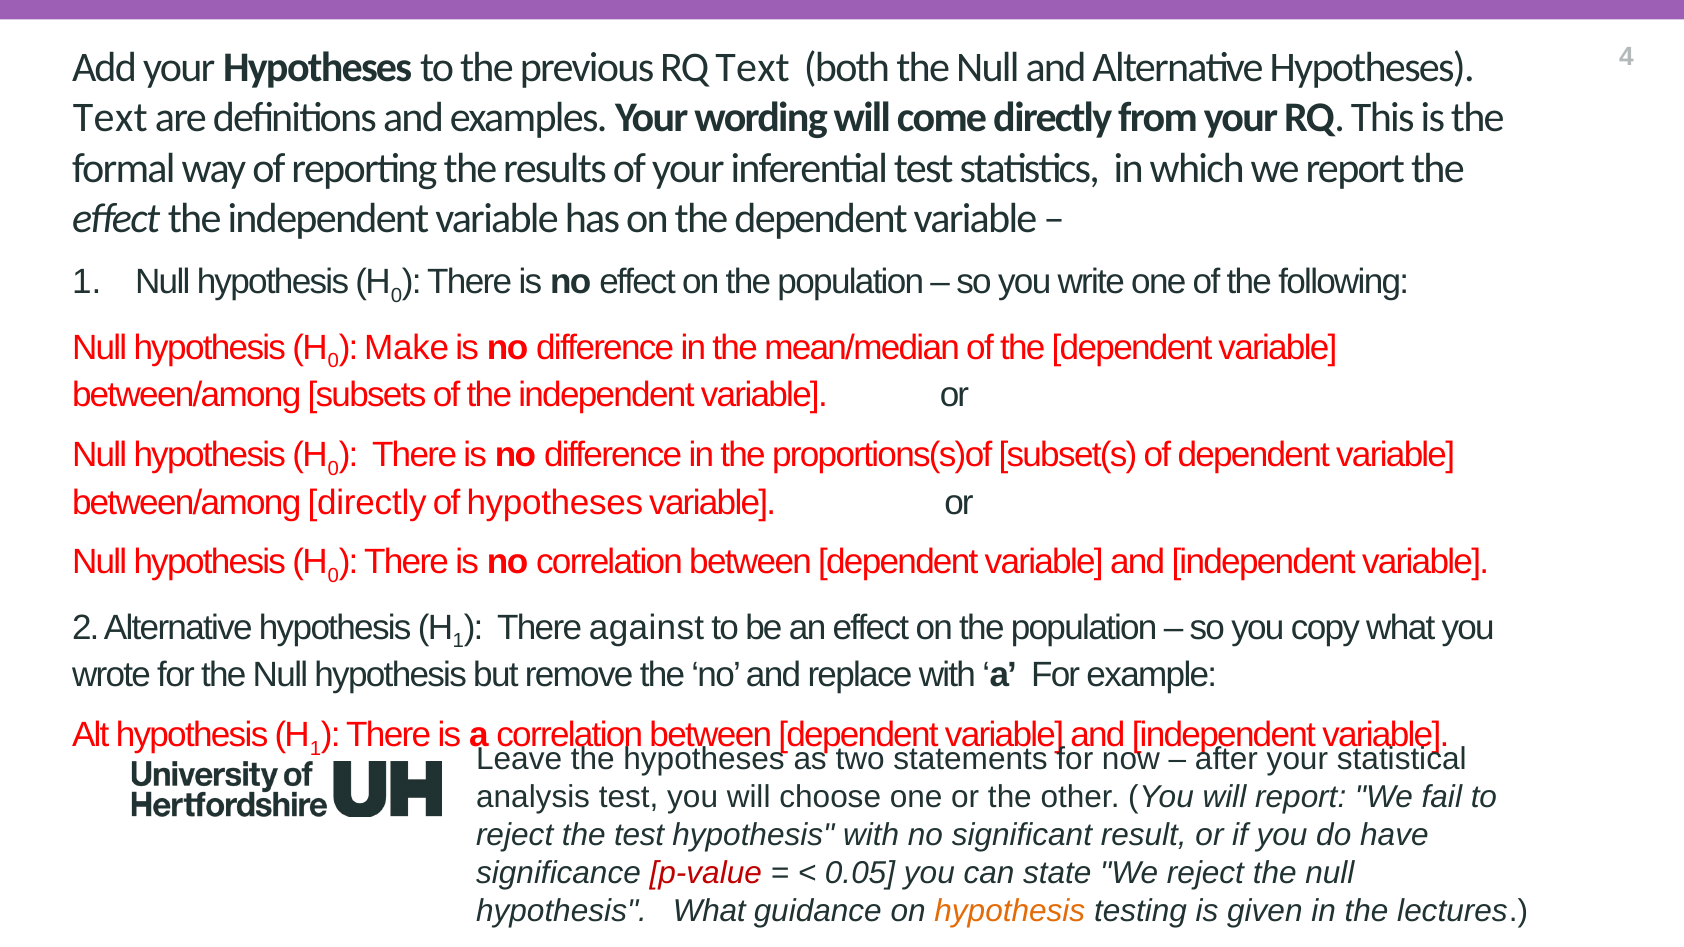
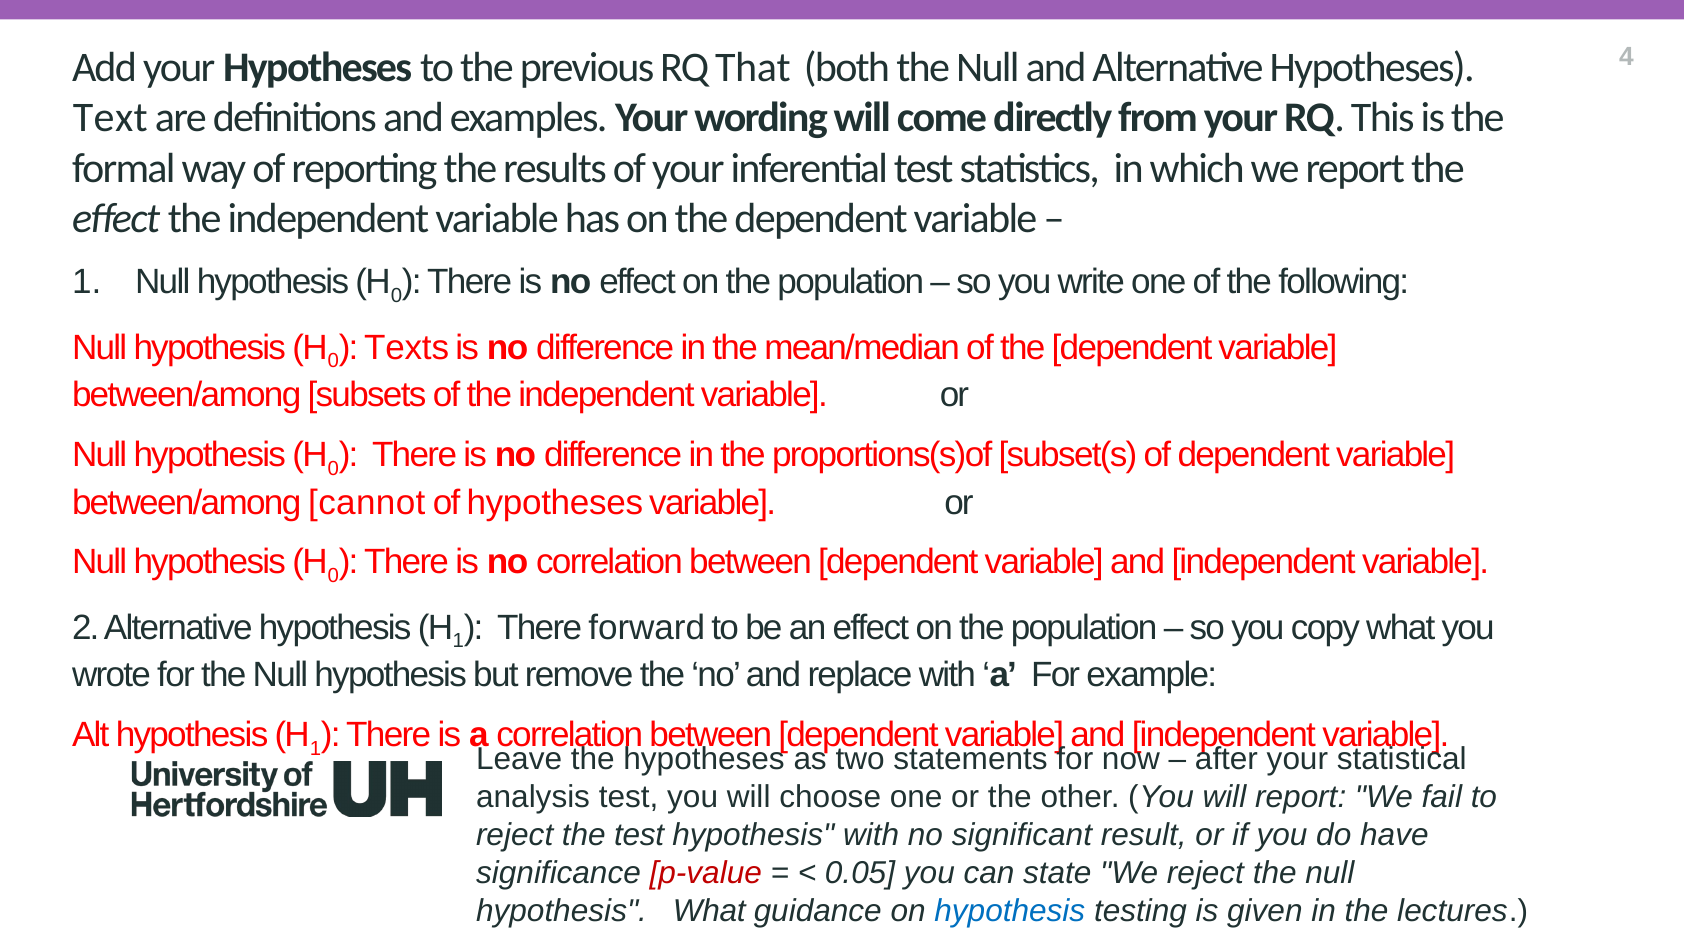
RQ Text: Text -> That (753, 67)
Make: Make -> Texts (407, 348)
between/among directly: directly -> cannot (367, 503)
against: against -> forward (647, 628)
hypothesis colour: orange -> blue (1010, 911)
